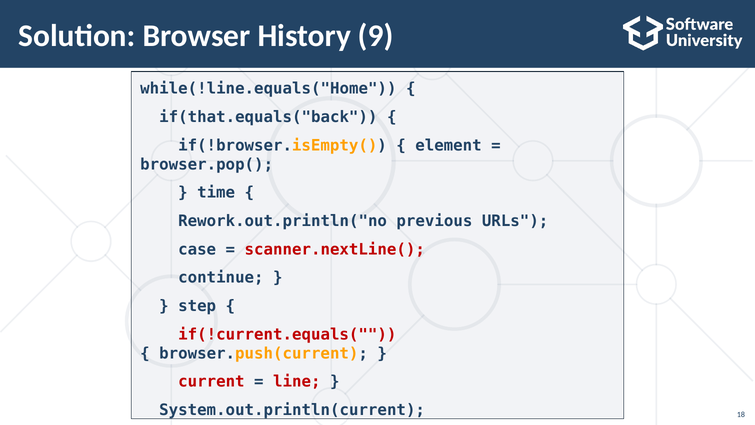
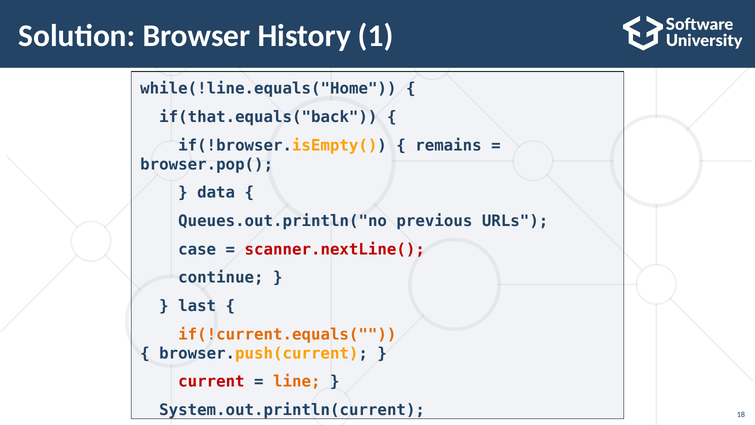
9: 9 -> 1 (376, 36)
element: element -> remains (448, 145)
time: time -> data (216, 193)
Rework.out.println("no: Rework.out.println("no -> Queues.out.println("no (283, 221)
step: step -> last (197, 306)
if(!current.equals( colour: red -> orange (287, 334)
line colour: red -> orange (297, 381)
